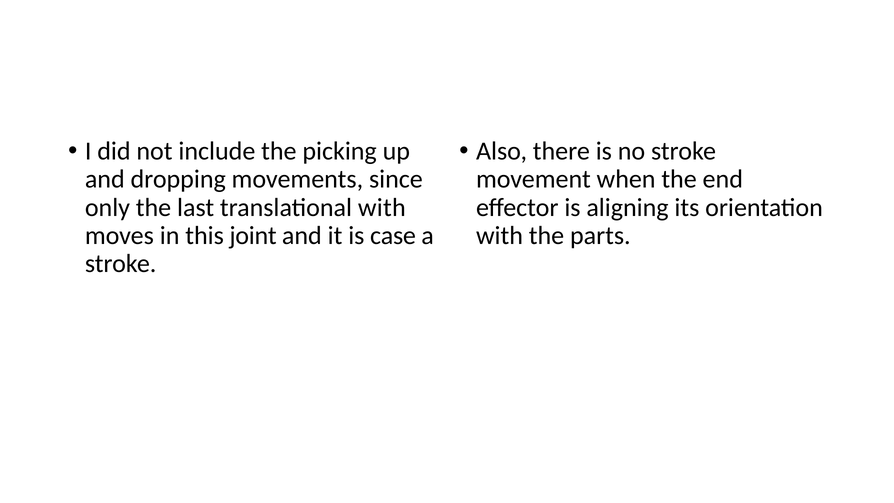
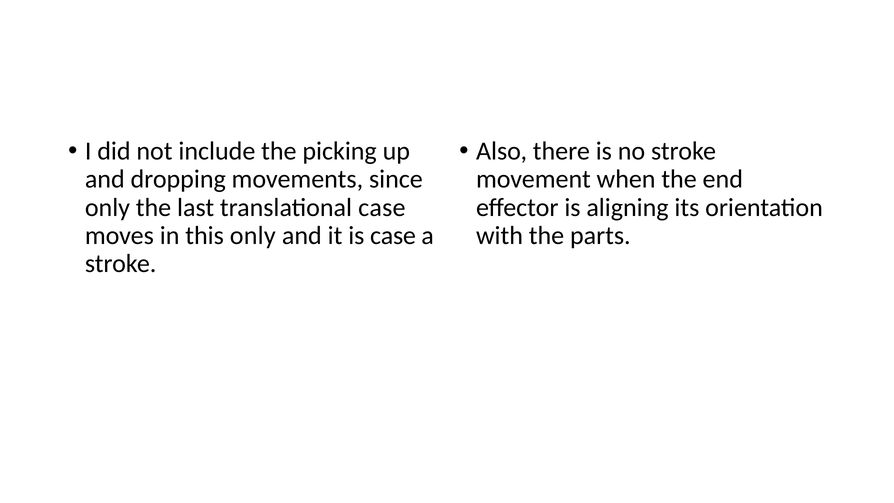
translational with: with -> case (382, 207)
this joint: joint -> only (253, 236)
